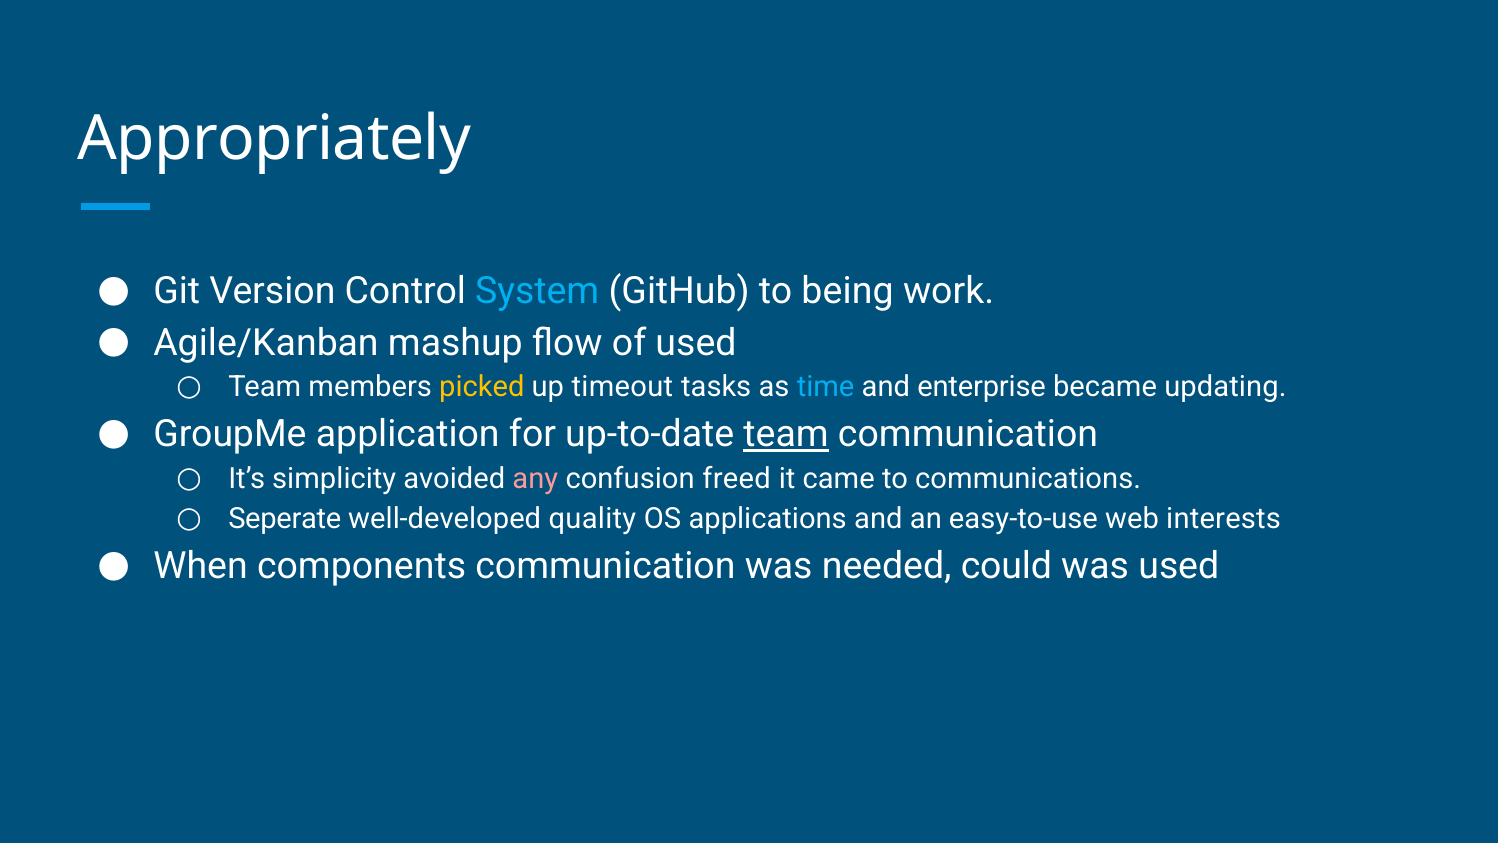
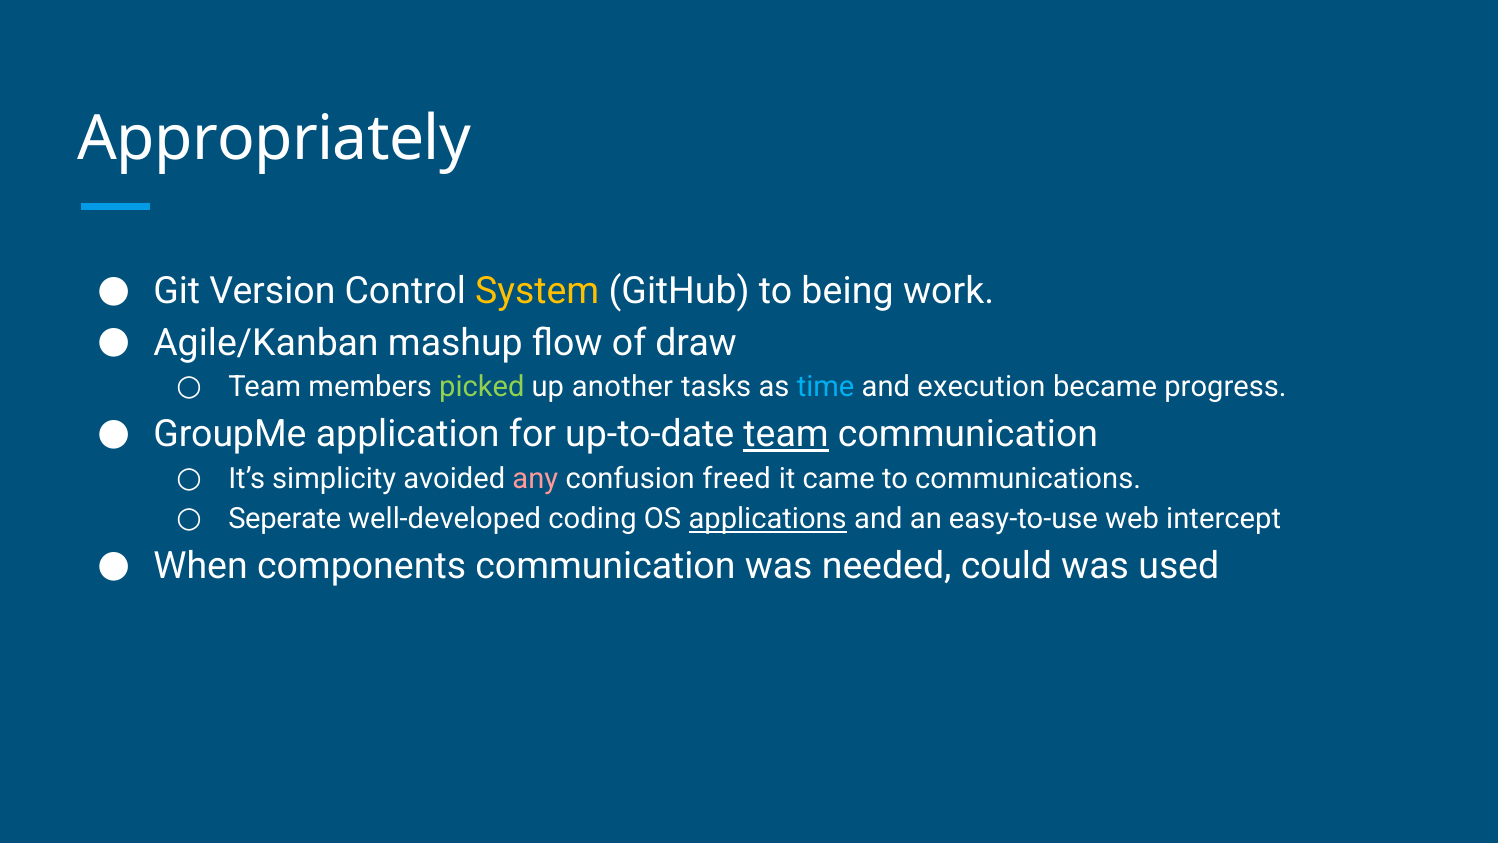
System colour: light blue -> yellow (537, 291)
of used: used -> draw (696, 343)
picked colour: yellow -> light green (482, 387)
timeout: timeout -> another (622, 387)
enterprise: enterprise -> execution (981, 387)
updating: updating -> progress (1225, 387)
quality: quality -> coding (593, 519)
applications underline: none -> present (768, 519)
interests: interests -> intercept (1224, 519)
